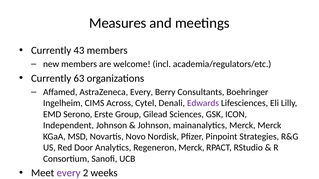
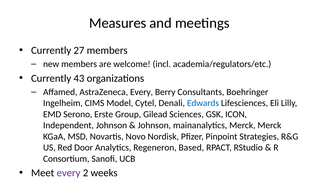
43: 43 -> 27 (79, 51)
63: 63 -> 43 (79, 79)
Across: Across -> Model (120, 103)
Edwards colour: purple -> blue (203, 103)
Regeneron Merck: Merck -> Based (191, 148)
